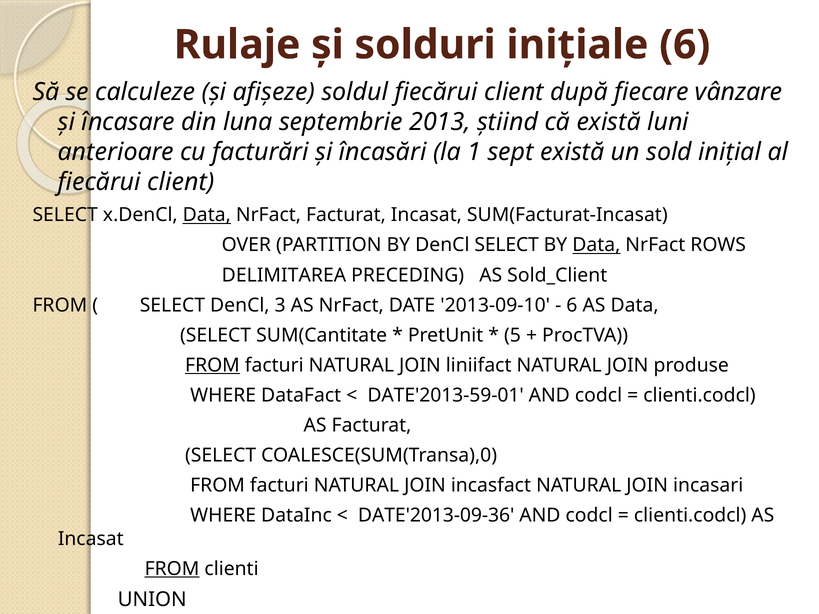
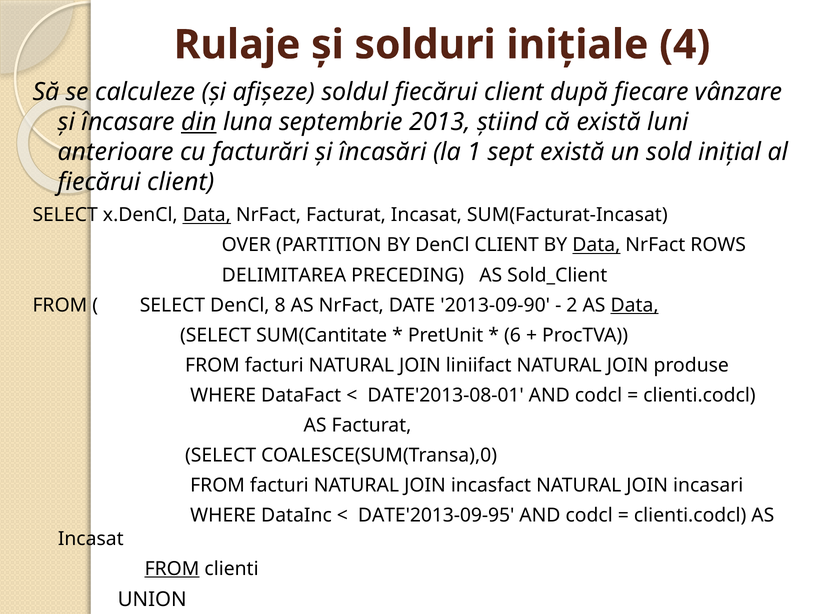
6: 6 -> 4 (685, 45)
din underline: none -> present (199, 122)
DenCl SELECT: SELECT -> CLIENT (507, 245)
3: 3 -> 8 (280, 305)
2013-09-10: 2013-09-10 -> 2013-09-90 (495, 305)
6: 6 -> 2 (572, 305)
Data underline: none -> present (635, 305)
5: 5 -> 6 (512, 335)
FROM underline: present -> none (212, 365)
DATE'2013-59-01: DATE'2013-59-01 -> DATE'2013-08-01 (446, 395)
DATE'2013-09-36: DATE'2013-09-36 -> DATE'2013-09-95 (436, 516)
